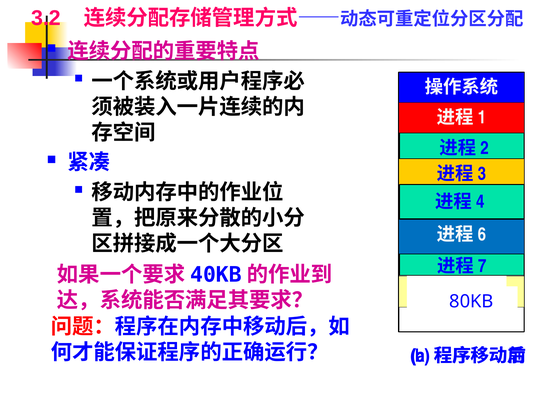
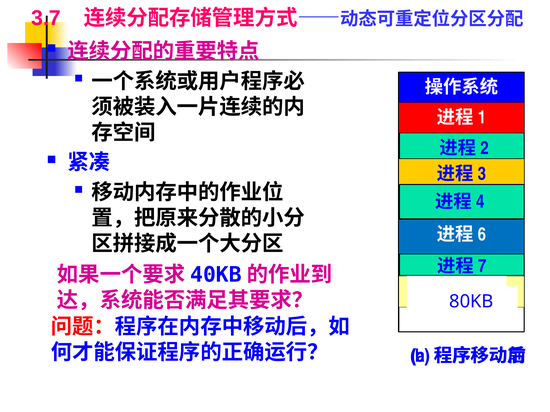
3.2: 3.2 -> 3.7 (46, 18)
